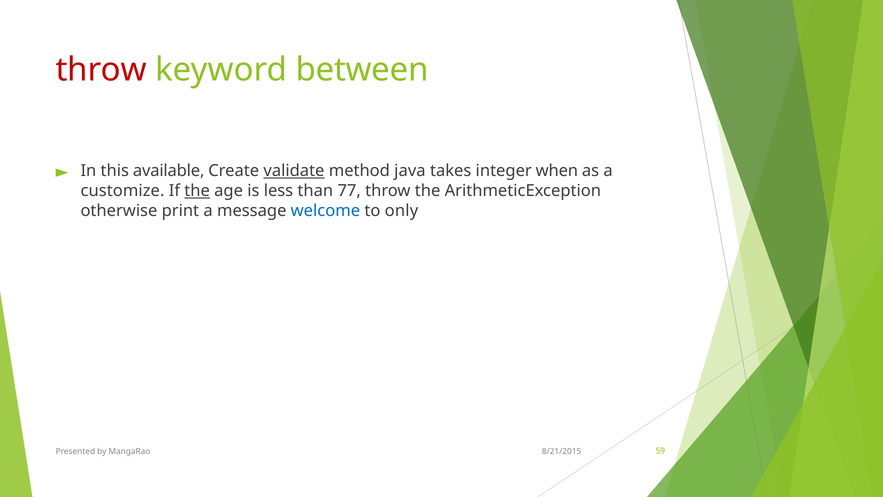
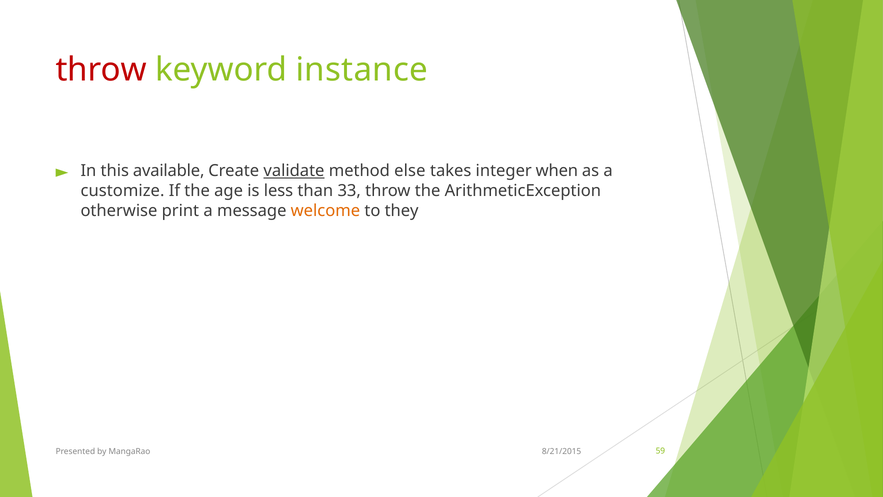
between: between -> instance (362, 70)
java: java -> else (410, 171)
the underline: present -> none (197, 191)
77: 77 -> 33 (349, 191)
welcome colour: blue -> orange (325, 211)
only: only -> they (402, 211)
